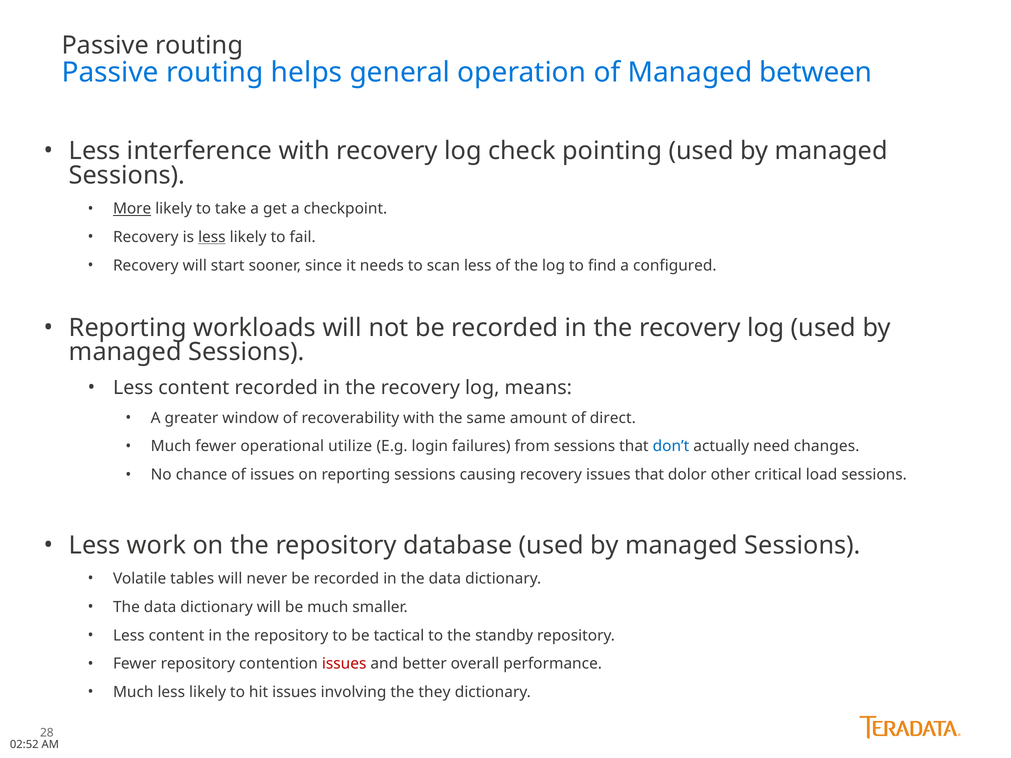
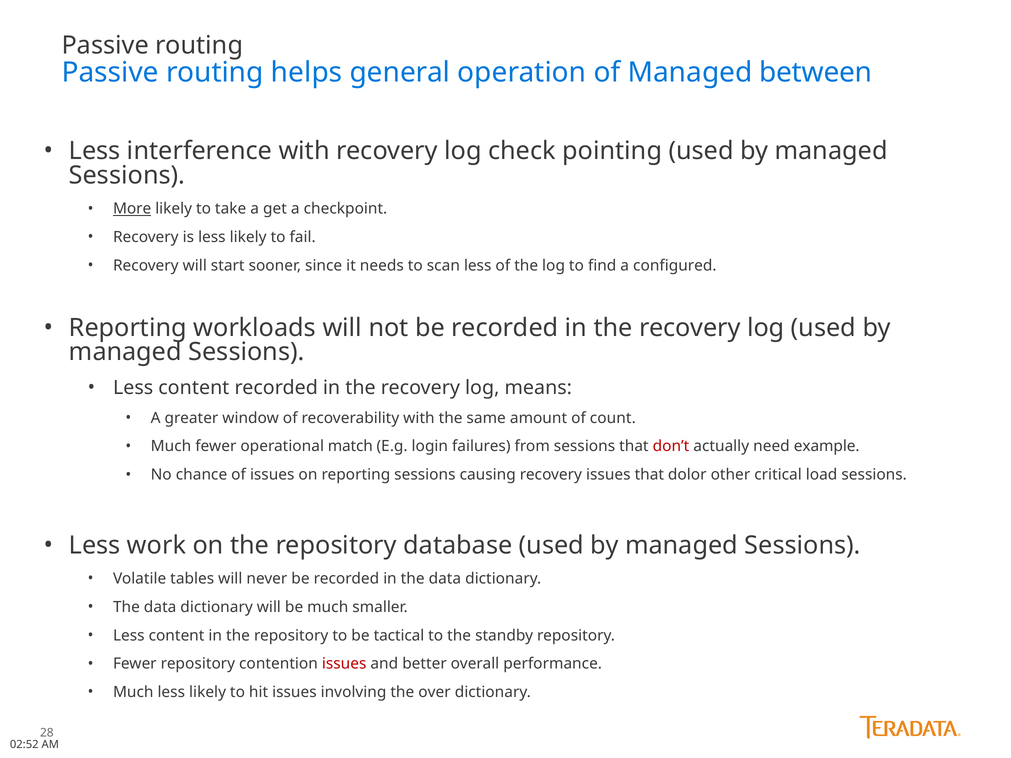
less underline: present -> none (212, 237)
direct: direct -> count (613, 418)
utilize: utilize -> match (350, 447)
don’t colour: blue -> red (671, 447)
changes: changes -> example (827, 447)
they: they -> over (435, 692)
